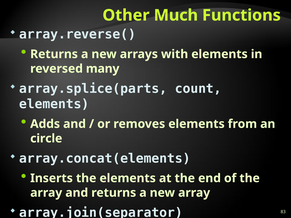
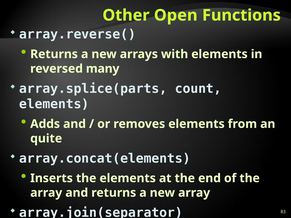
Much: Much -> Open (176, 15)
circle: circle -> quite (46, 139)
